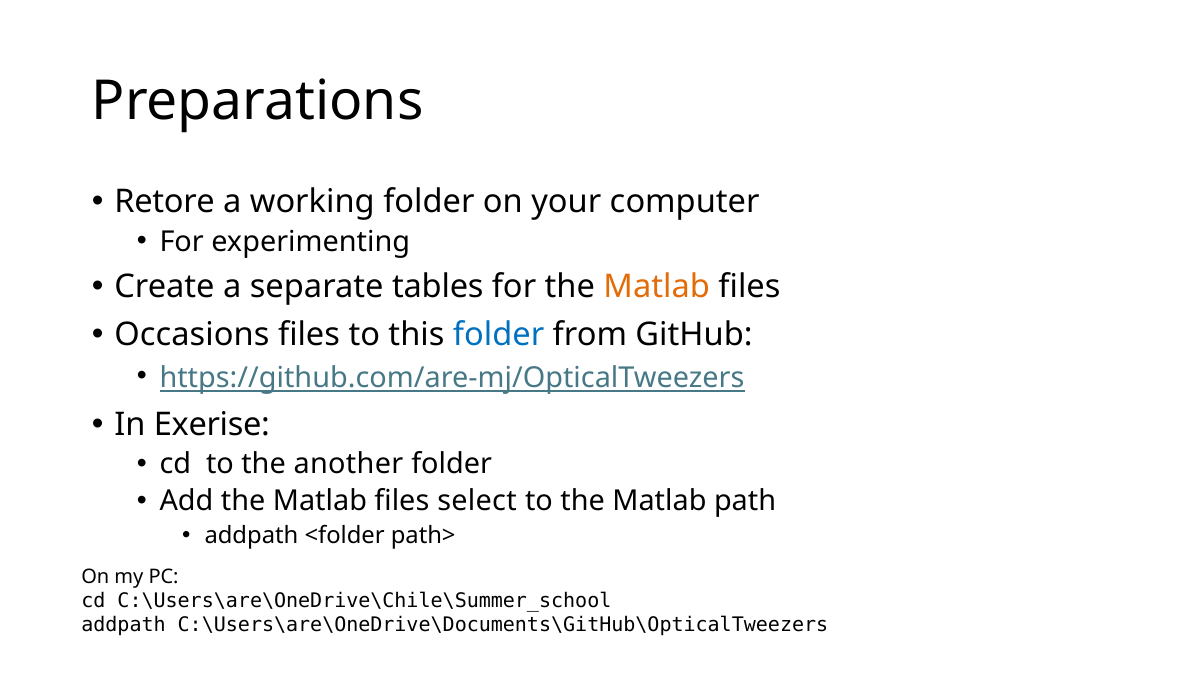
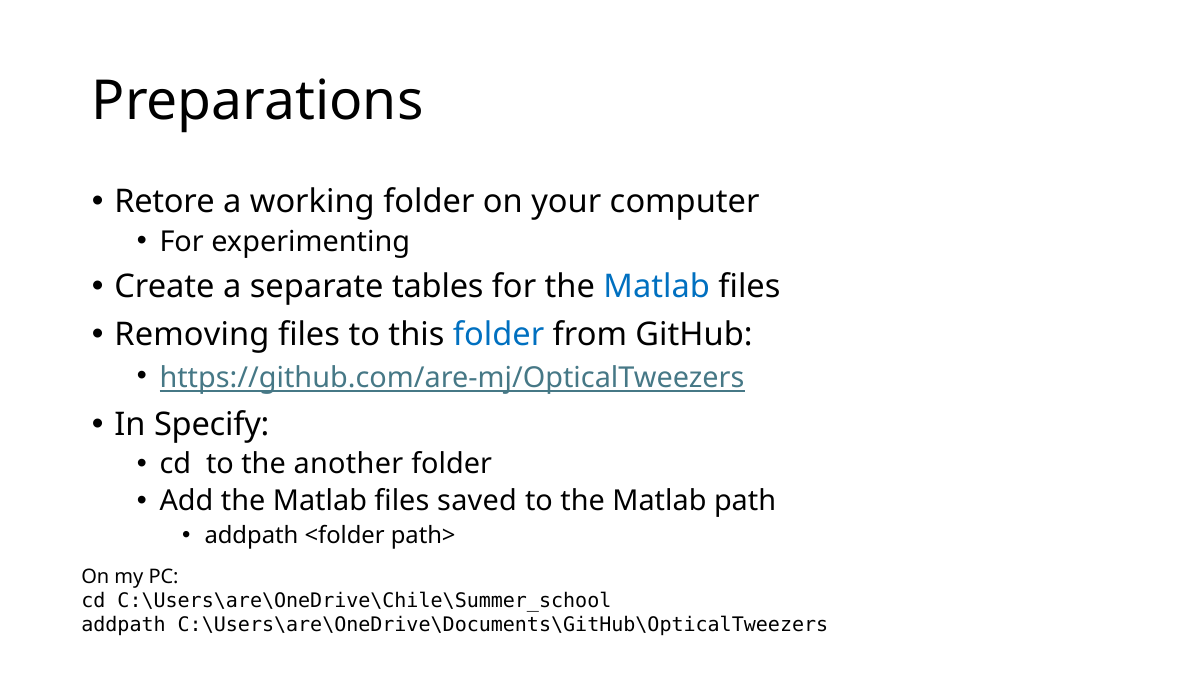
Matlab colour: orange -> blue (657, 287)
Occasions: Occasions -> Removing (192, 335)
Exerise: Exerise -> Specify (212, 424)
select: select -> saved (477, 501)
